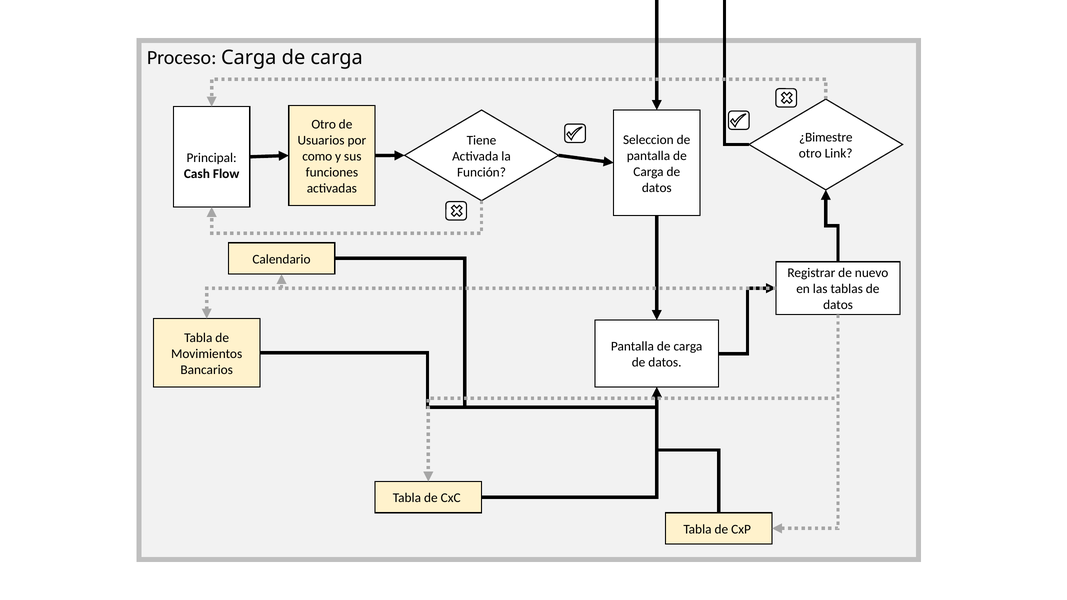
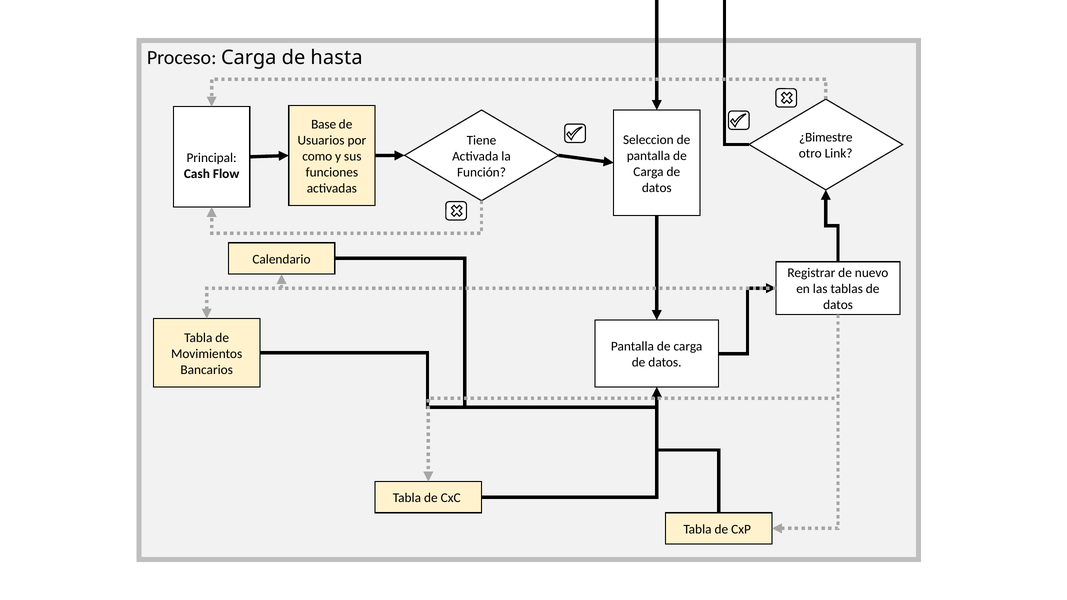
Carga de carga: carga -> hasta (337, 58)
Otro: Otro -> Base (324, 124)
